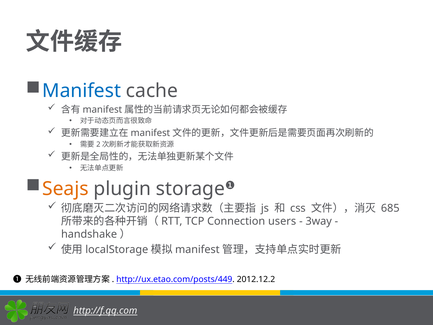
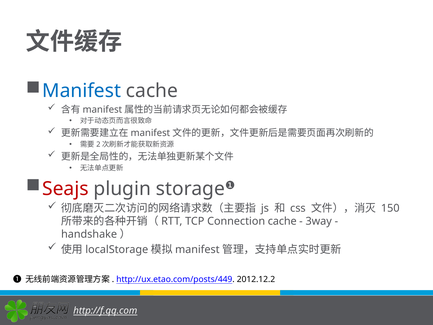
Seajs colour: orange -> red (65, 188)
685: 685 -> 150 (390, 208)
Connection users: users -> cache (282, 221)
